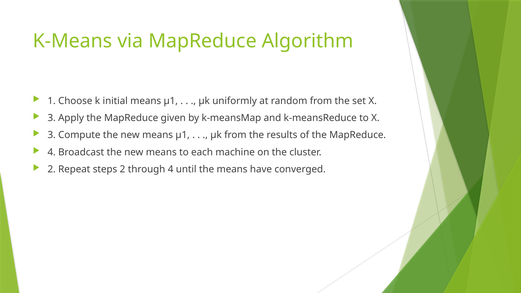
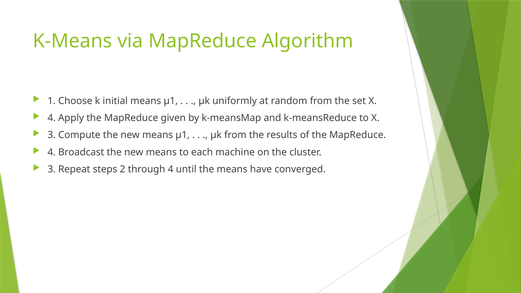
3: 3 -> 4 (52, 118)
2: 2 -> 3 (52, 169)
